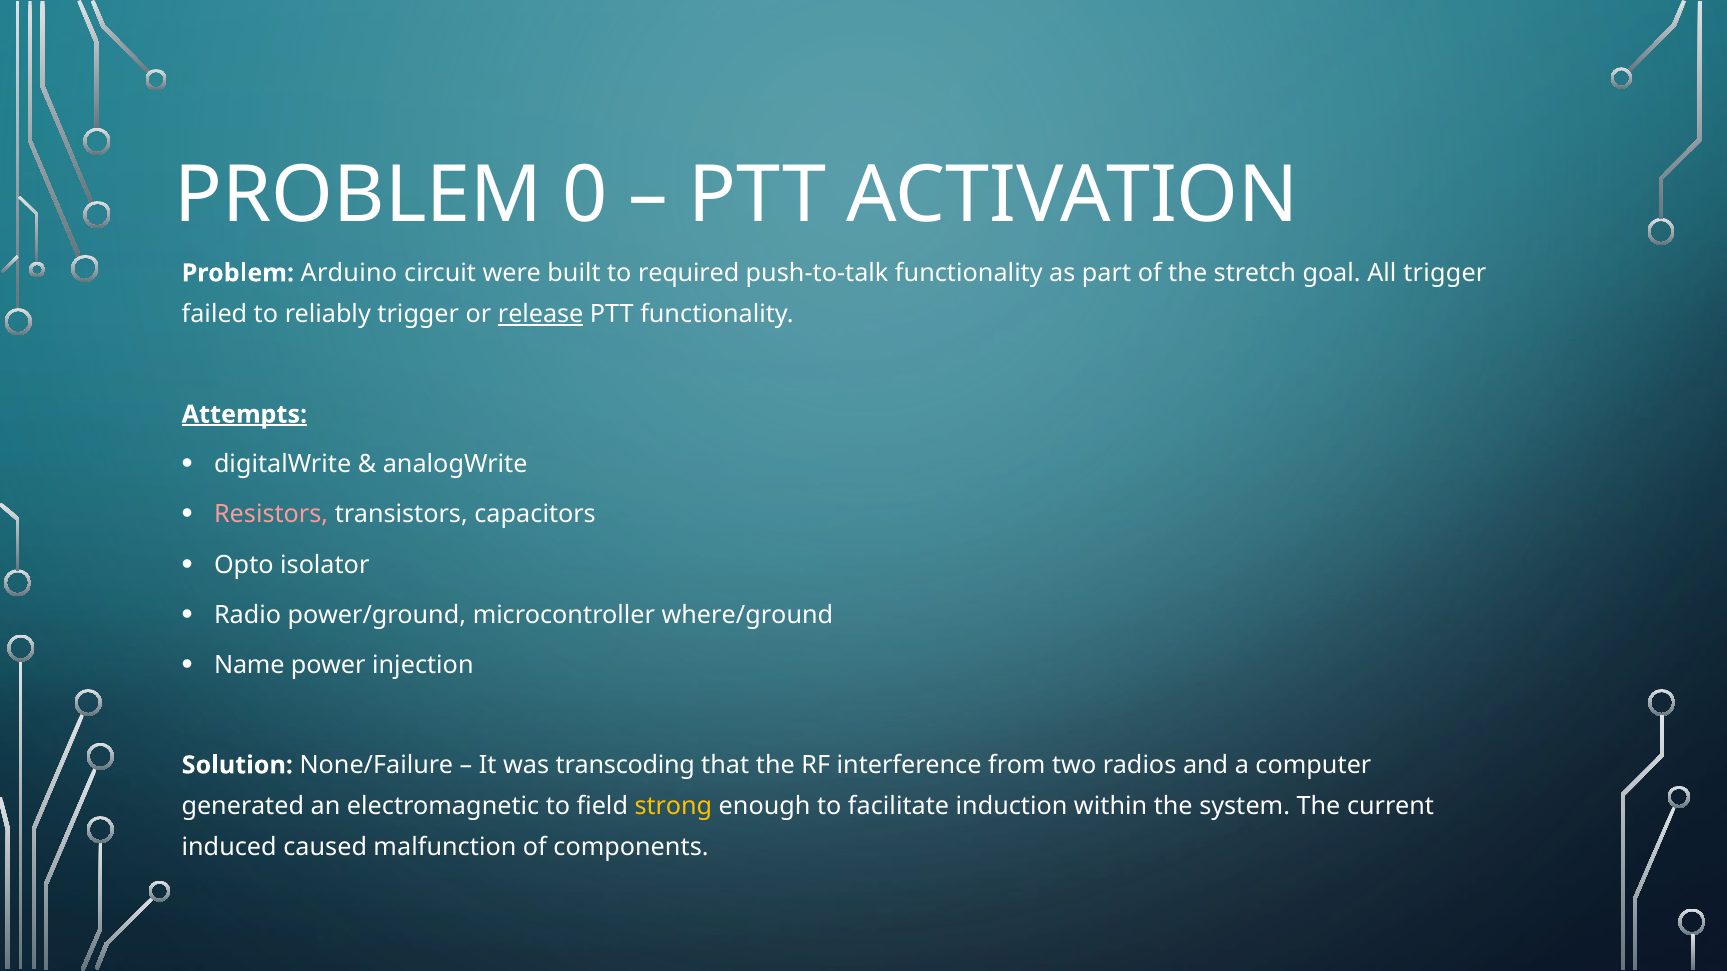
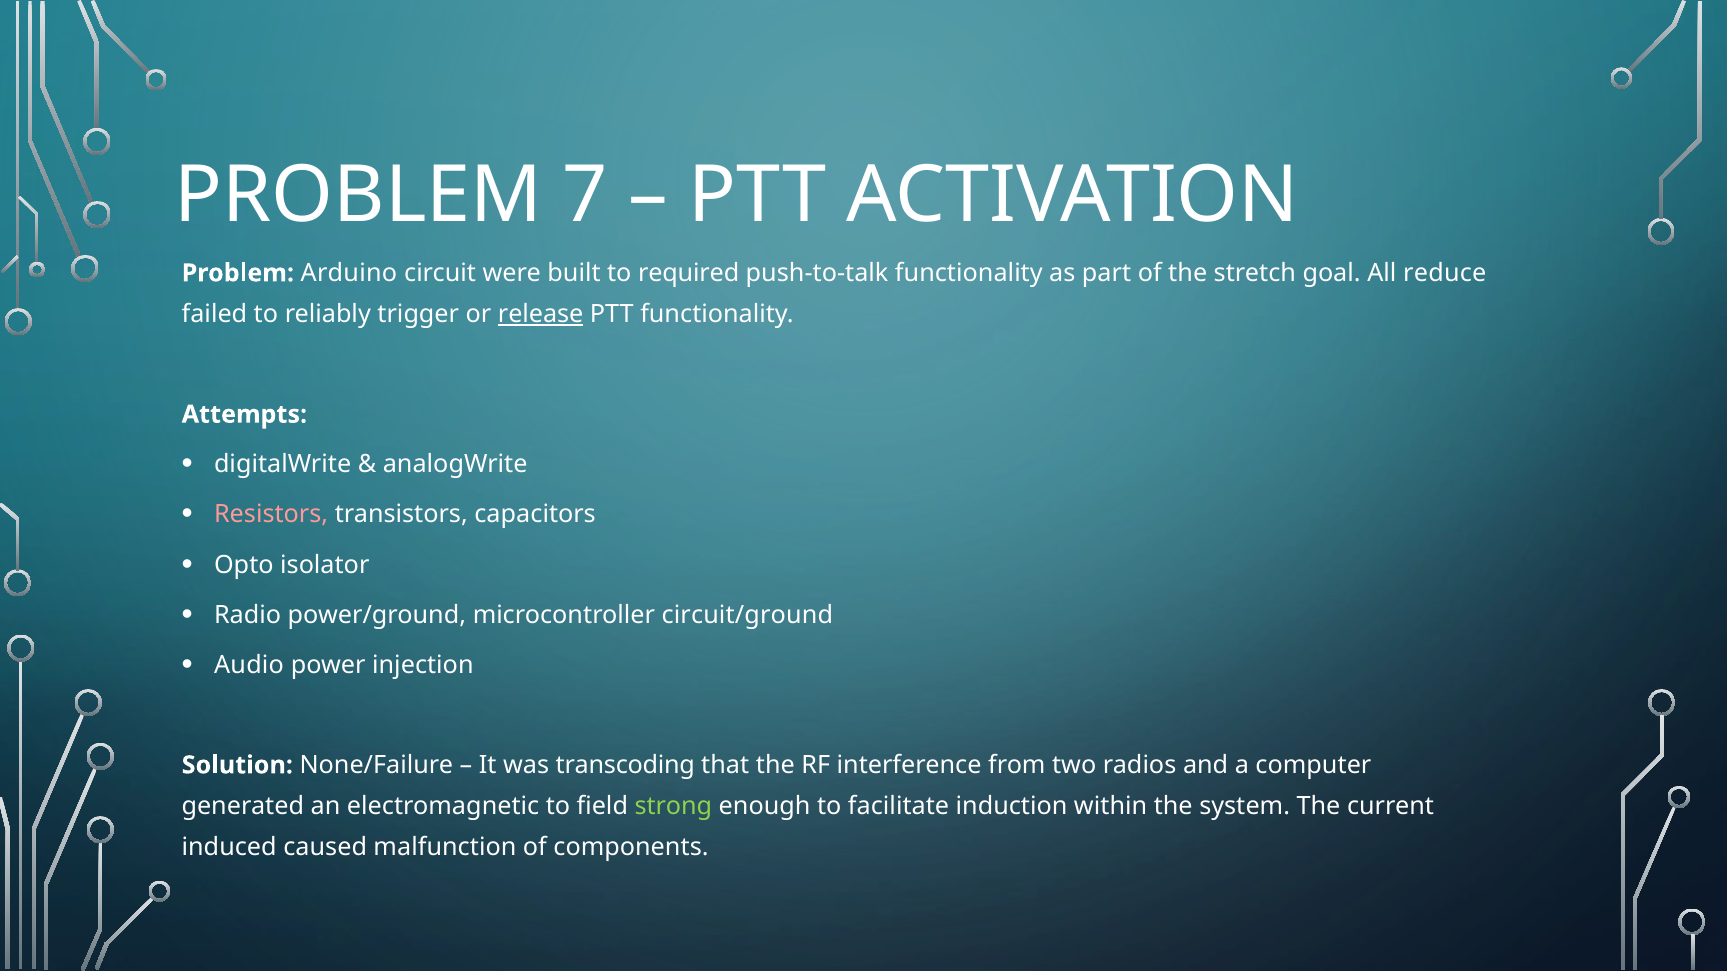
0: 0 -> 7 (585, 195)
All trigger: trigger -> reduce (1445, 273)
Attempts underline: present -> none (244, 415)
where/ground: where/ground -> circuit/ground (747, 615)
Name: Name -> Audio (249, 665)
strong colour: yellow -> light green (673, 807)
